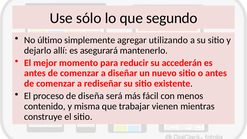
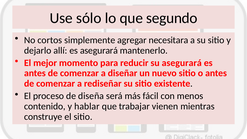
último: último -> cortos (50, 40)
utilizando: utilizando -> necesitara (169, 40)
su accederán: accederán -> asegurará (182, 63)
misma: misma -> hablar (87, 106)
